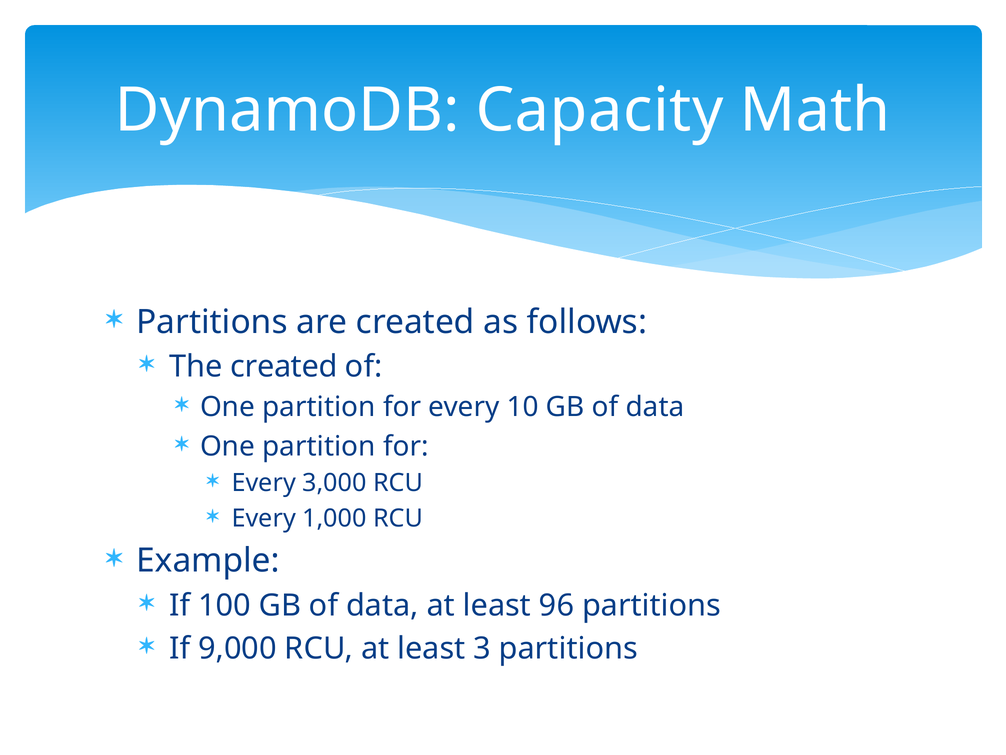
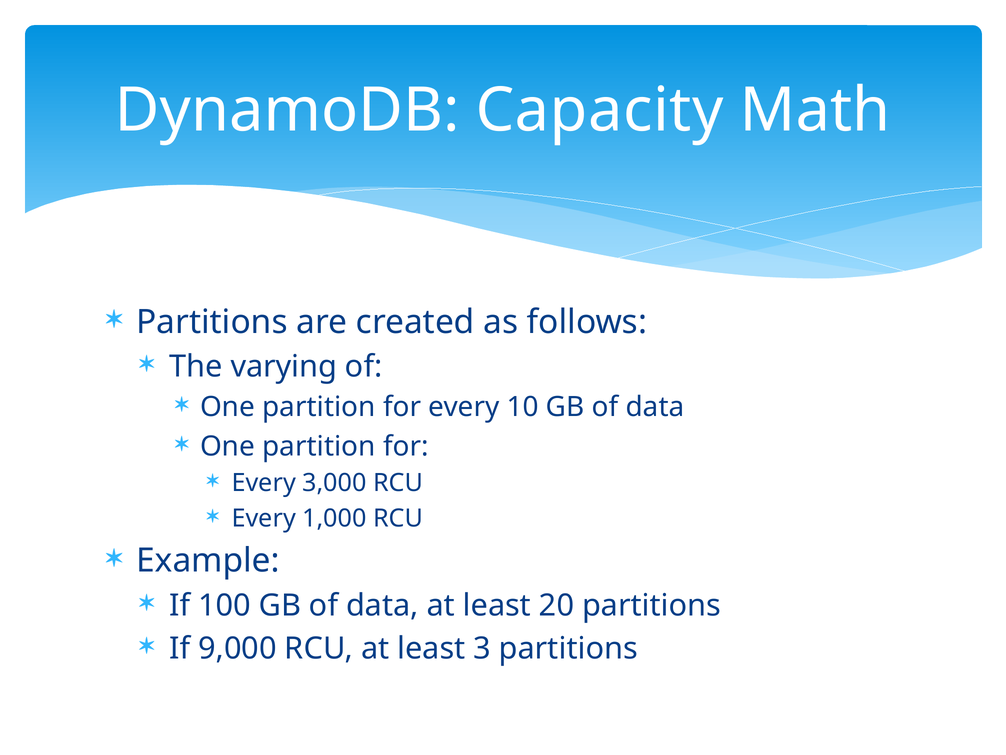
The created: created -> varying (284, 366)
96: 96 -> 20 (557, 605)
